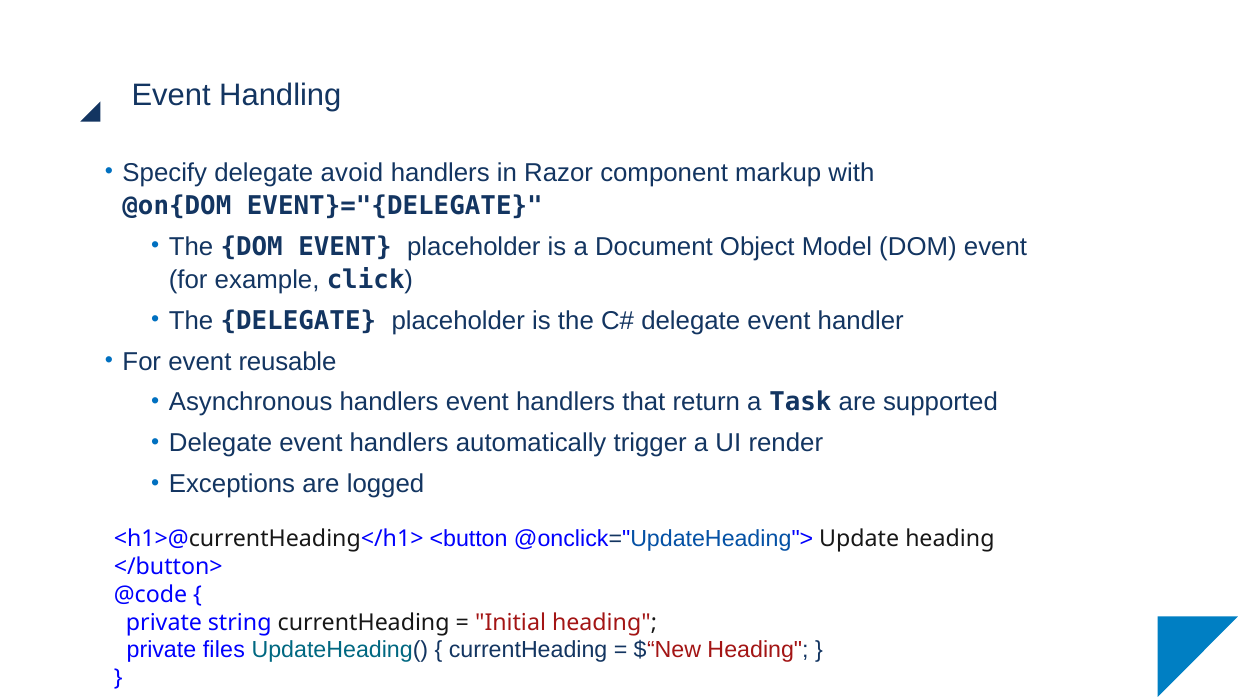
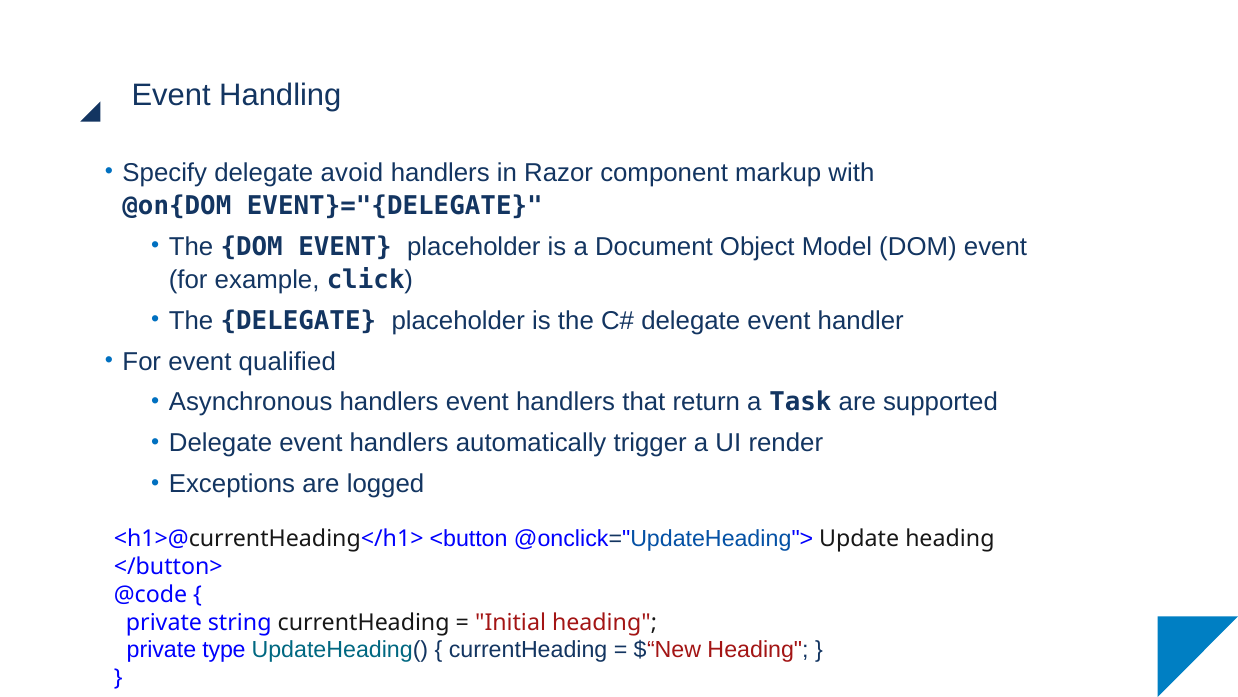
reusable: reusable -> qualified (287, 361)
files: files -> type (224, 650)
